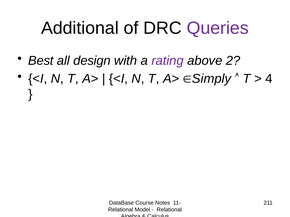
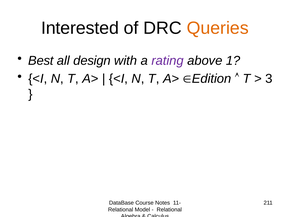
Additional: Additional -> Interested (80, 28)
Queries colour: purple -> orange (218, 28)
2: 2 -> 1 (233, 61)
Simply: Simply -> Edition (212, 79)
4: 4 -> 3 (269, 79)
